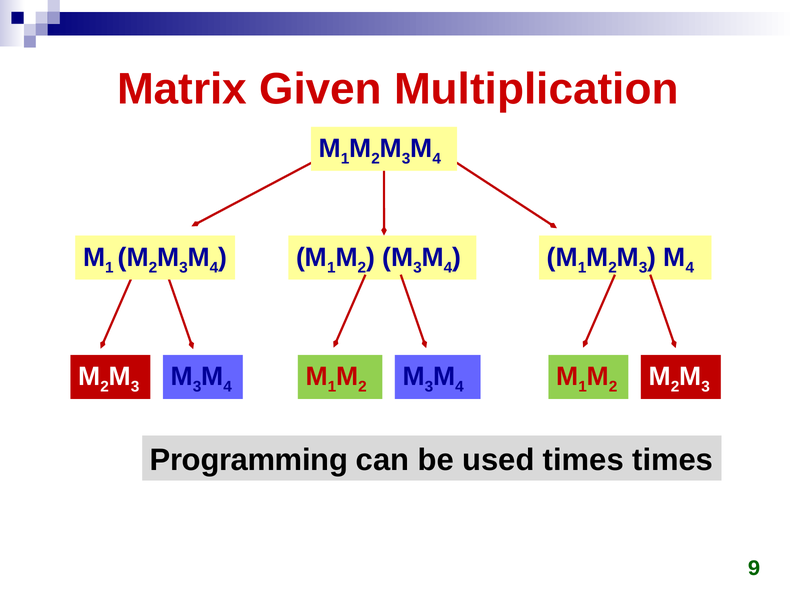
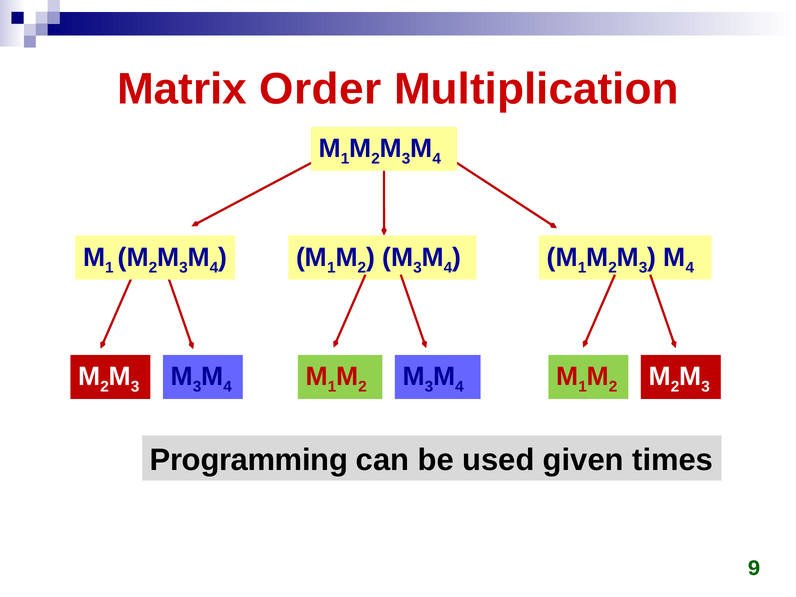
Given: Given -> Order (320, 89)
used times: times -> given (583, 460)
